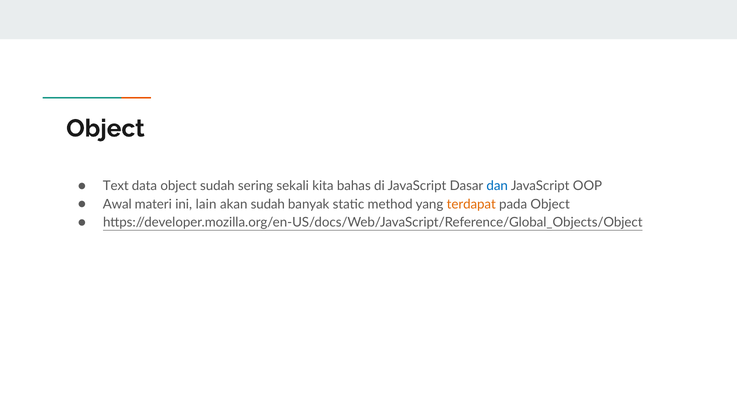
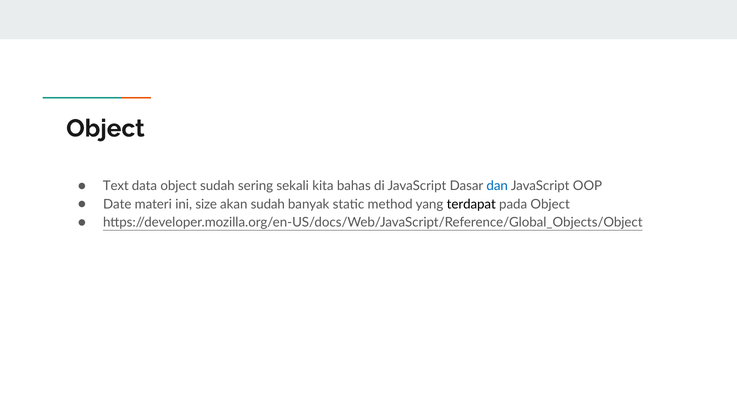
Awal: Awal -> Date (117, 204)
lain: lain -> size (206, 204)
terdapat colour: orange -> black (471, 204)
